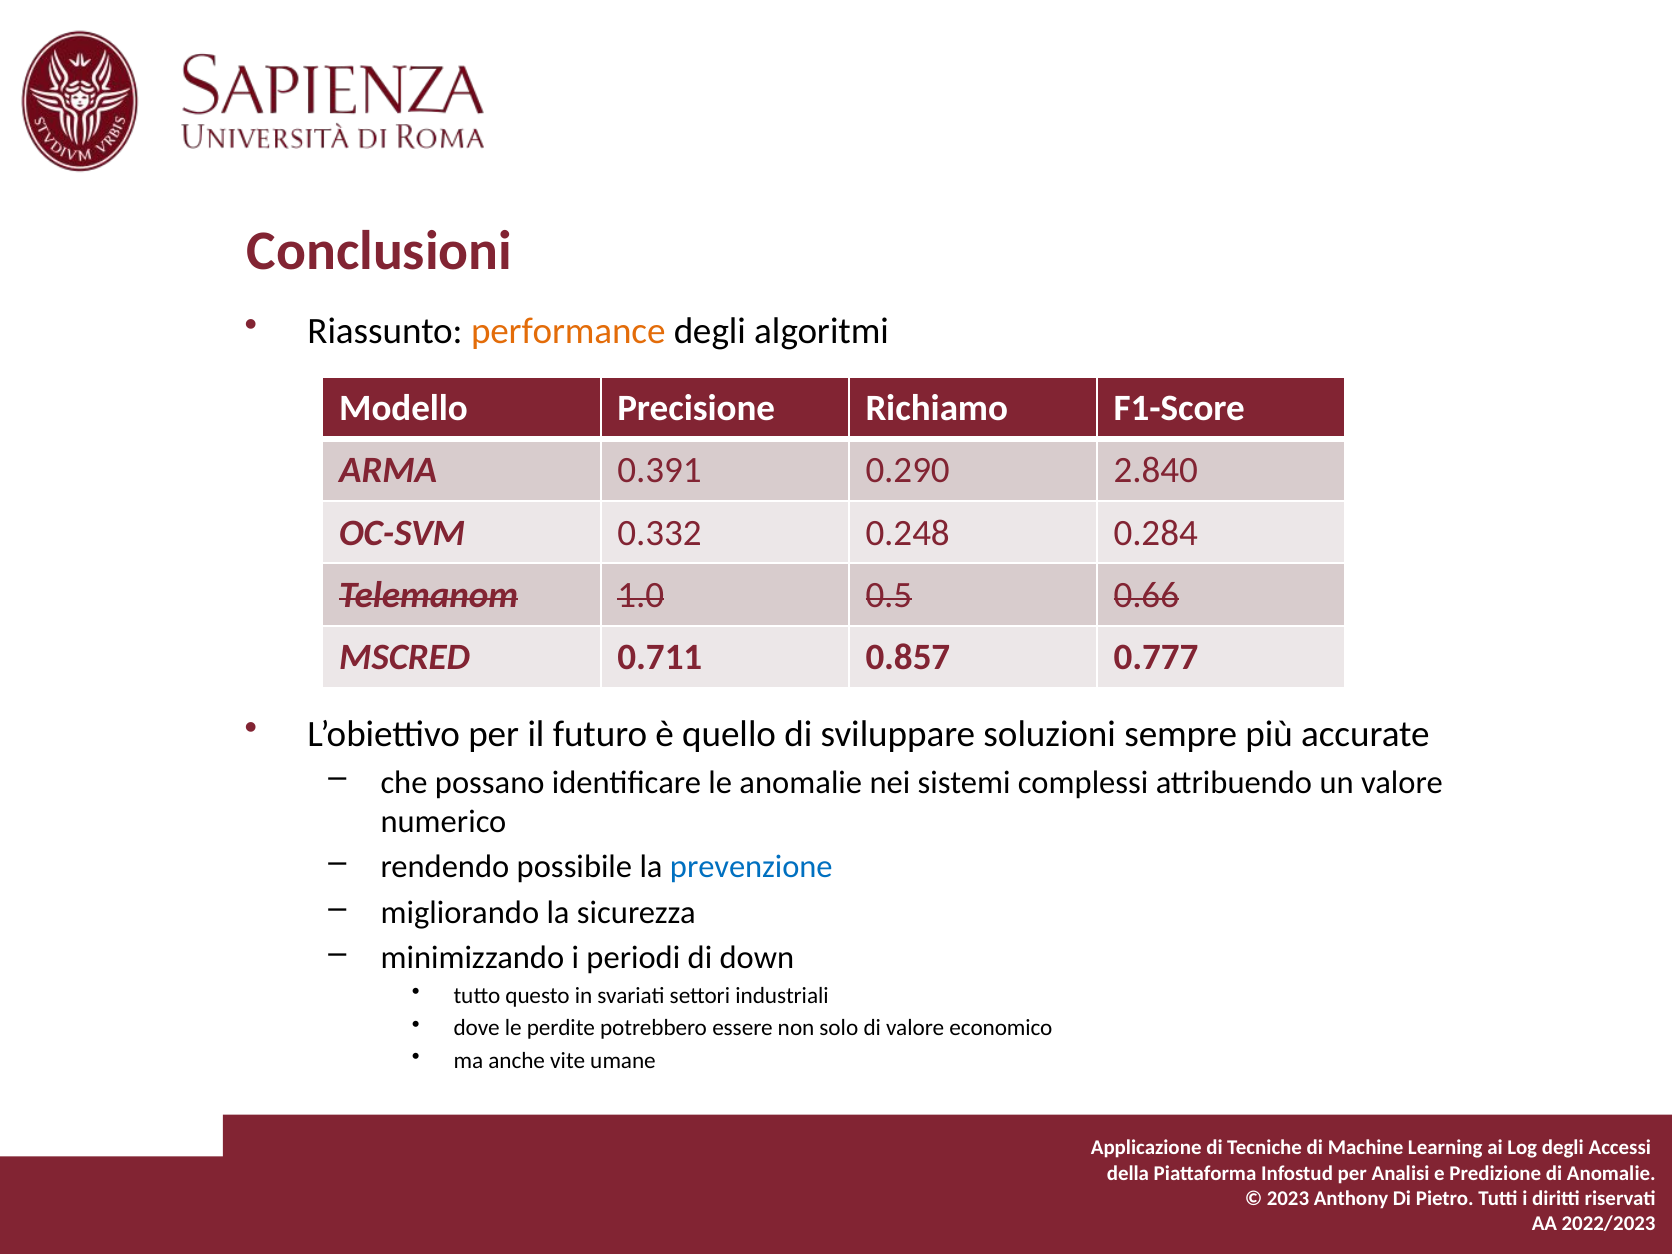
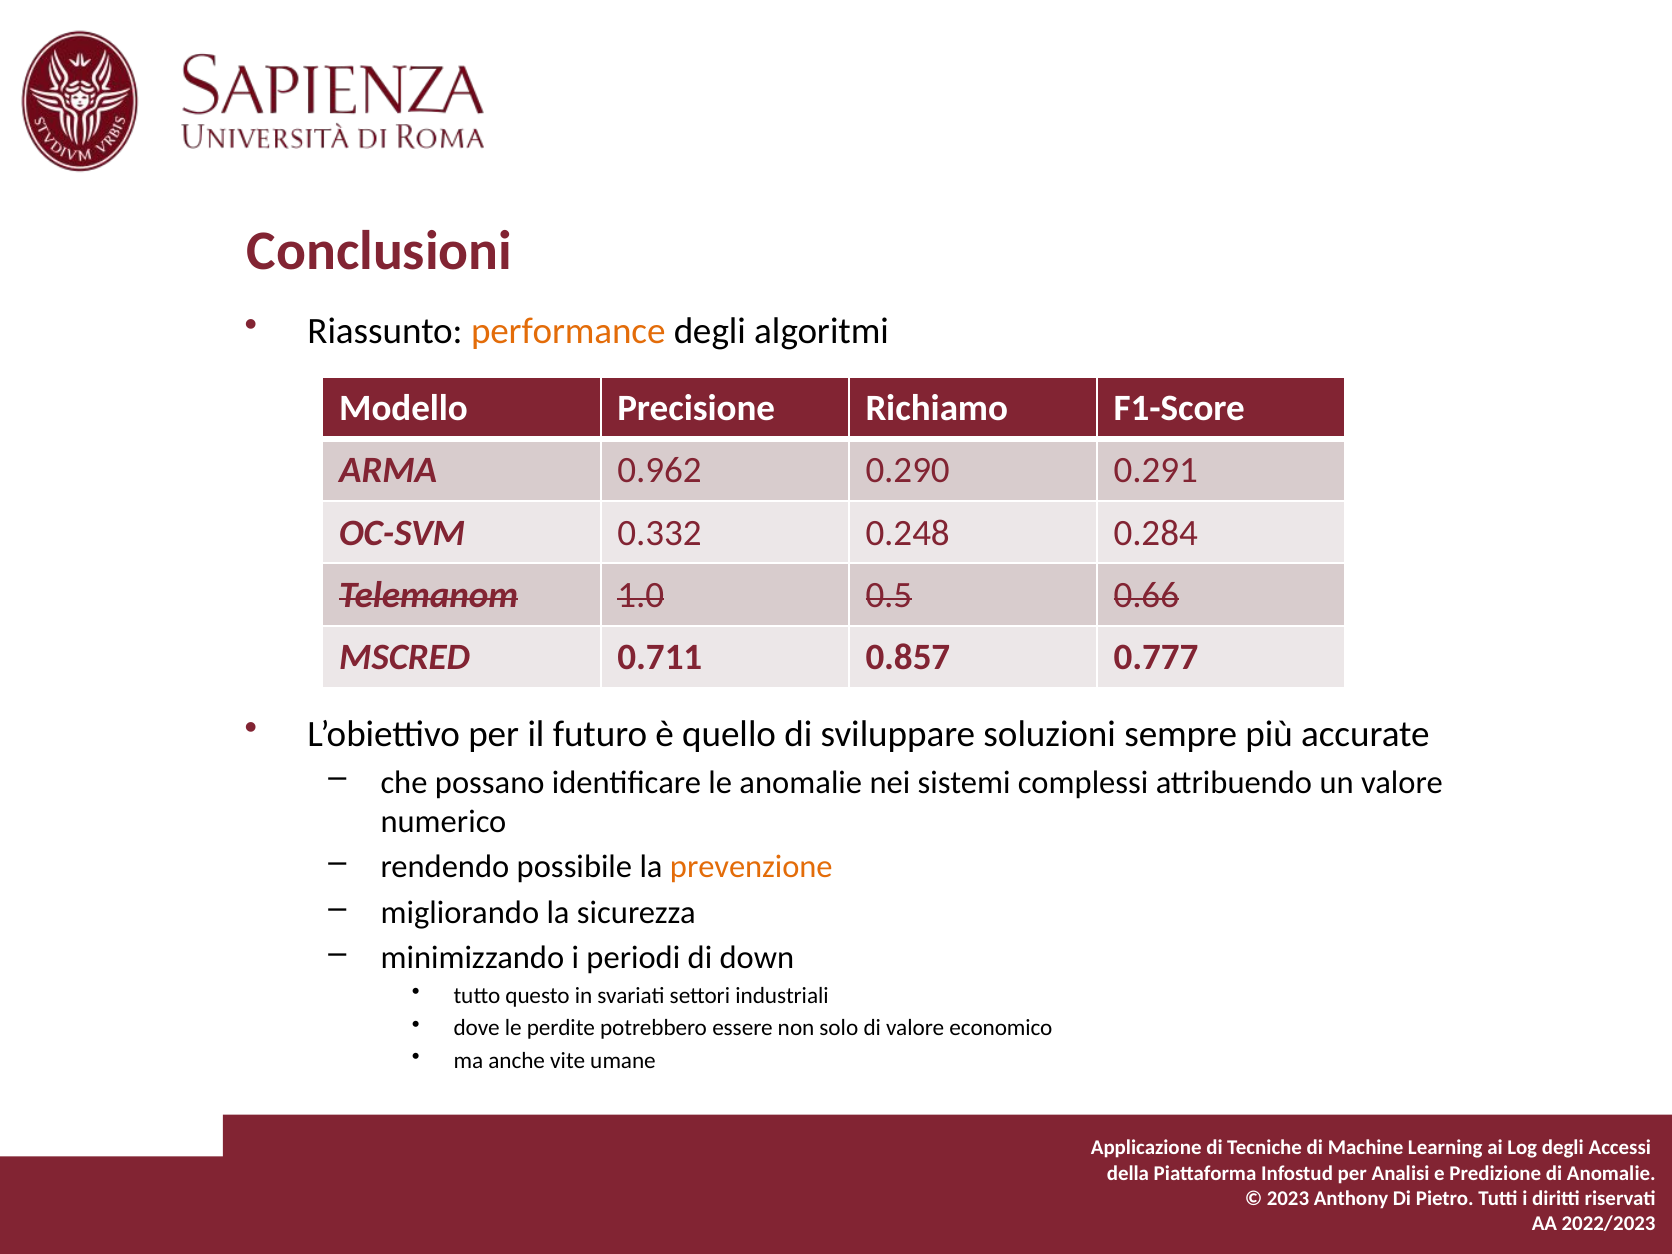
0.391: 0.391 -> 0.962 (660, 471)
2.840: 2.840 -> 0.291 (1156, 471)
prevenzione colour: blue -> orange (751, 867)
